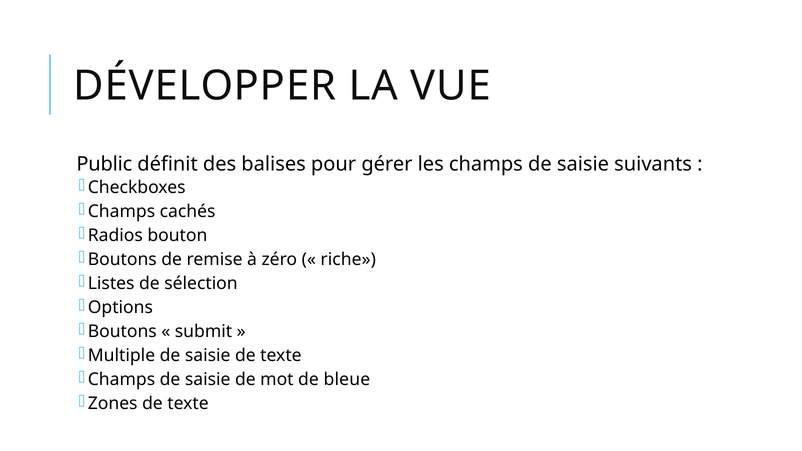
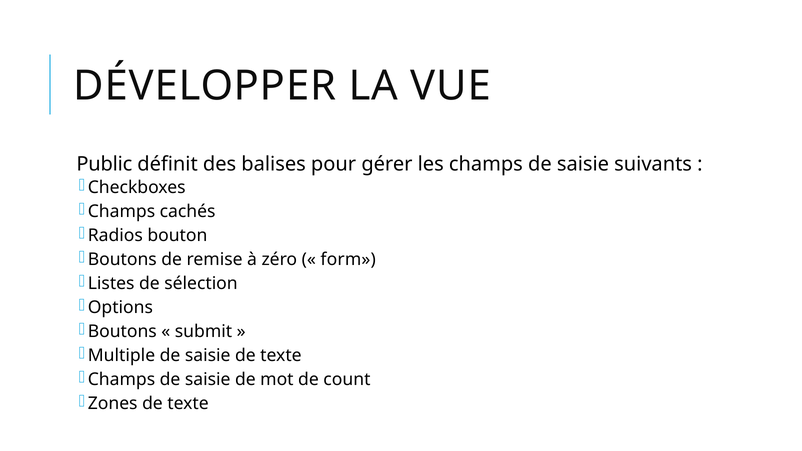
riche: riche -> form (348, 260)
bleue: bleue -> count (347, 379)
